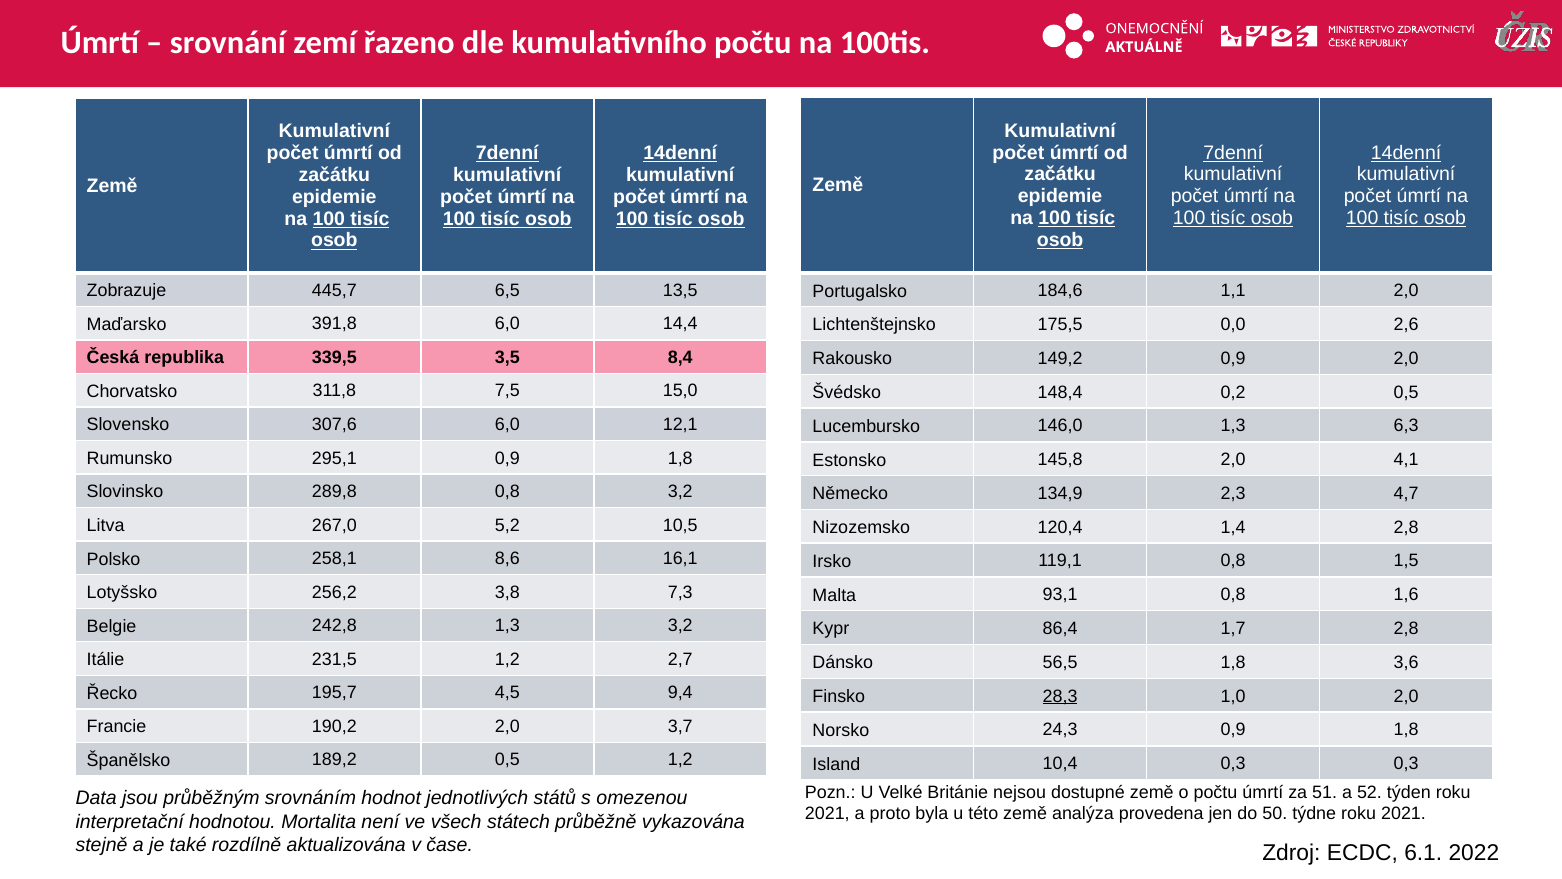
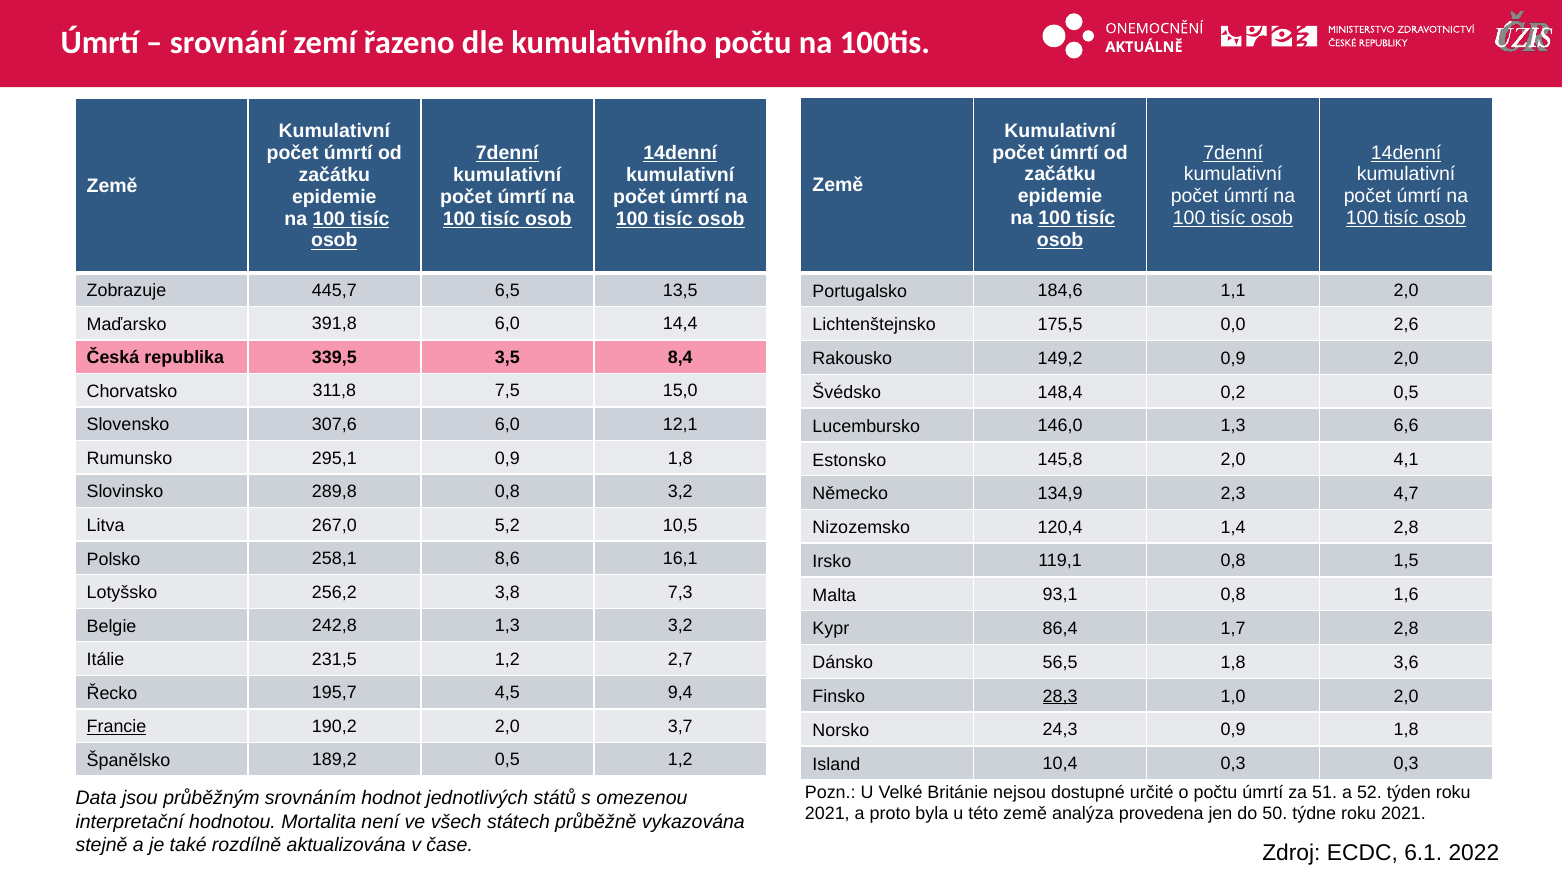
6,3: 6,3 -> 6,6 (1406, 426)
Francie underline: none -> present (117, 727)
dostupné země: země -> určité (1152, 792)
